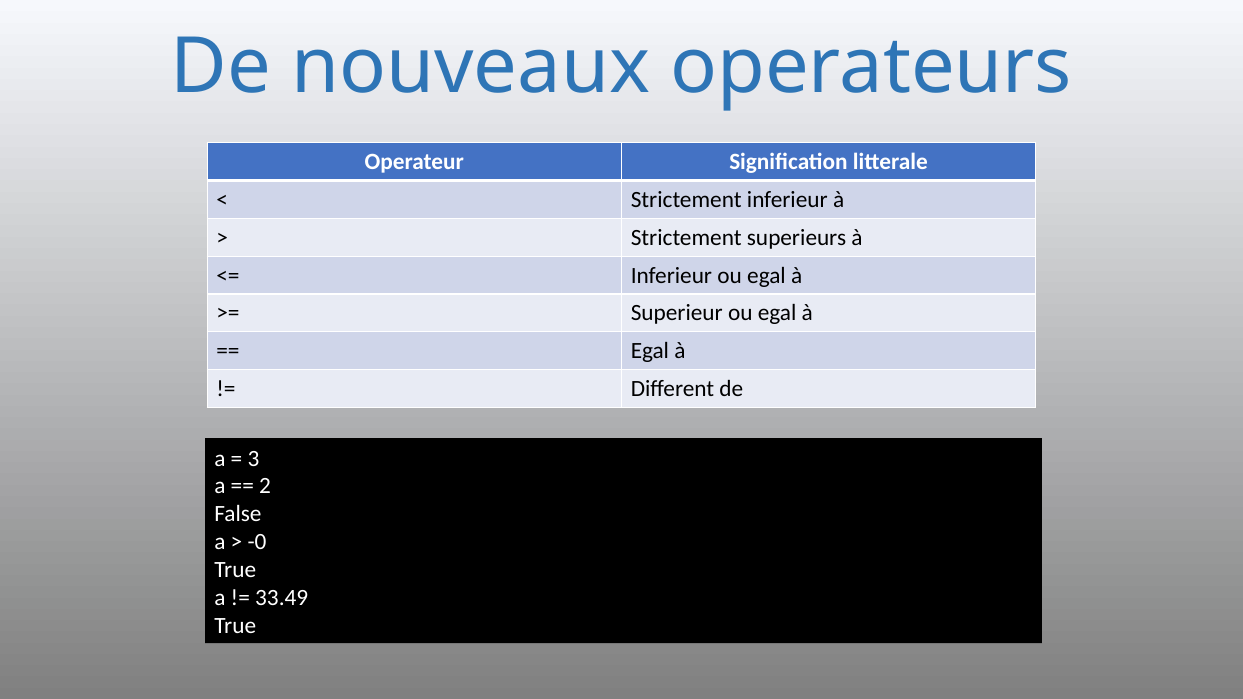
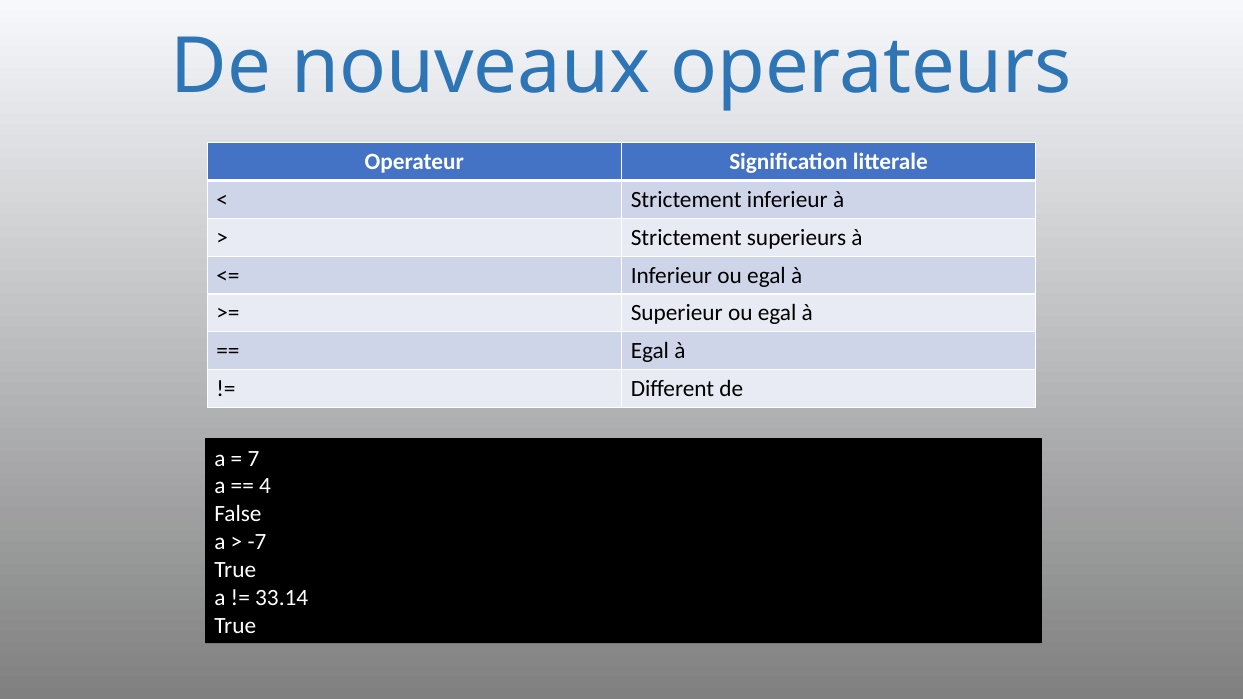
3: 3 -> 7 (253, 458)
2: 2 -> 4 (265, 486)
-0: -0 -> -7 (257, 542)
33.49: 33.49 -> 33.14 (282, 598)
